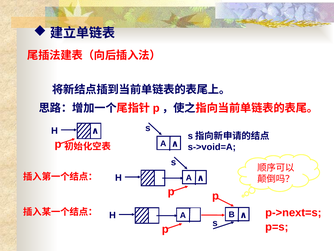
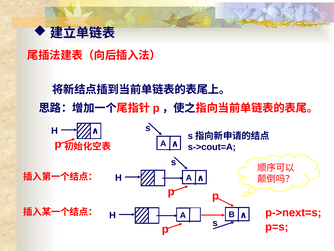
s->void=A: s->void=A -> s->cout=A (212, 147)
